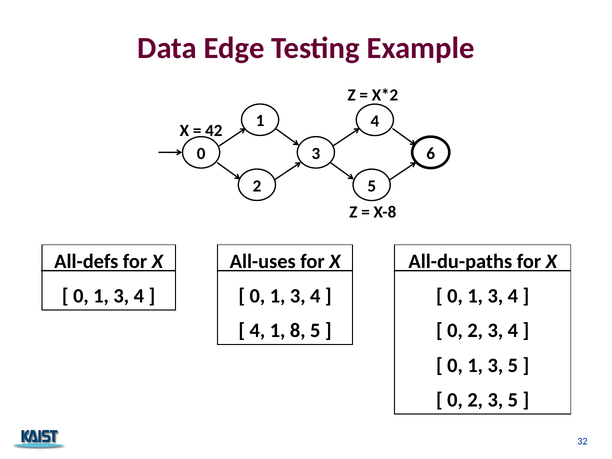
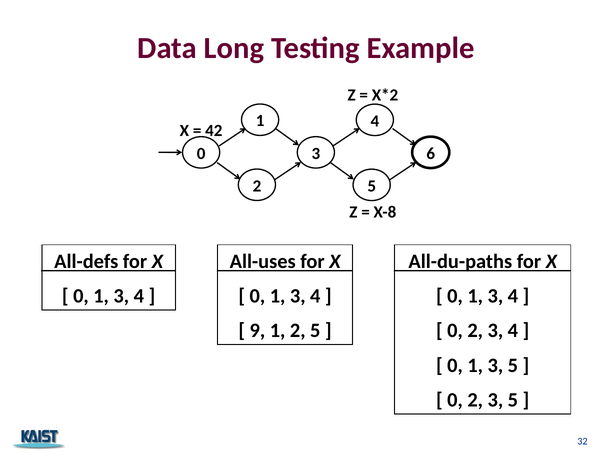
Edge: Edge -> Long (234, 48)
4: 4 -> 9 (257, 331)
1 8: 8 -> 2 (298, 331)
